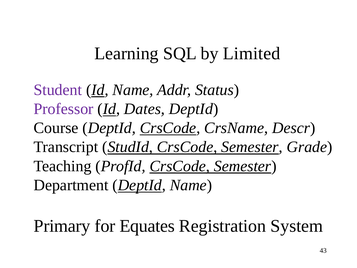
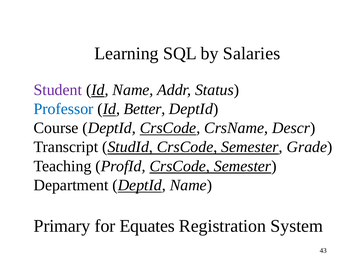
Limited: Limited -> Salaries (252, 53)
Professor colour: purple -> blue (64, 109)
Dates: Dates -> Better (145, 109)
